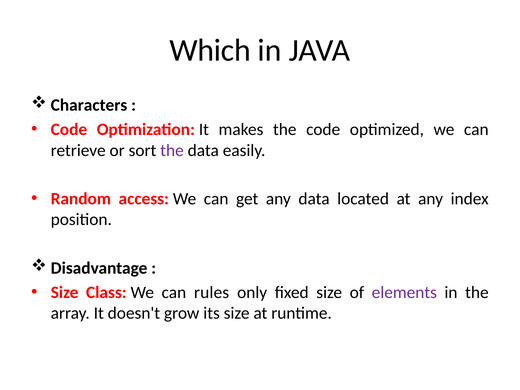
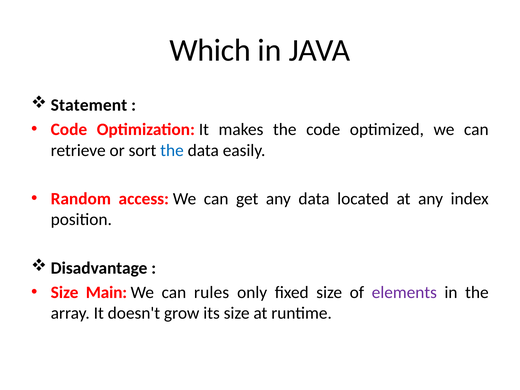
Characters: Characters -> Statement (89, 105)
the colour: purple -> blue (172, 150)
Class: Class -> Main (106, 292)
